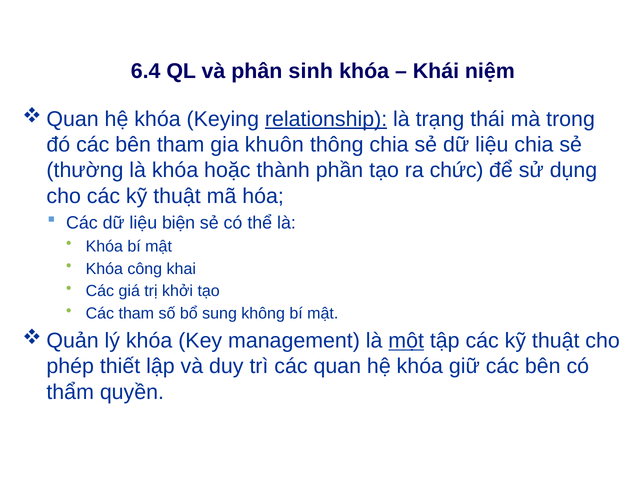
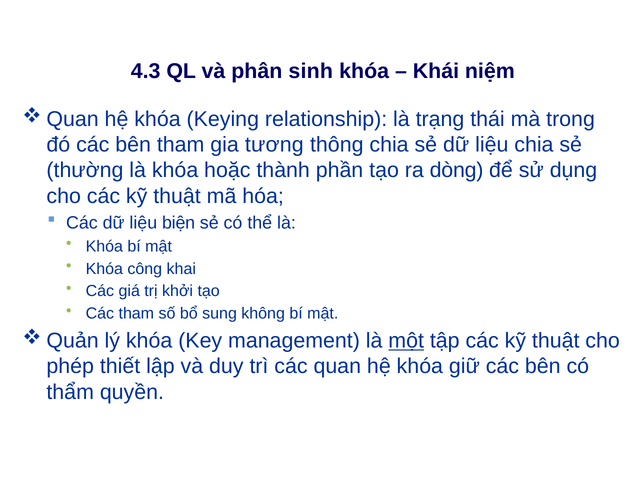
6.4: 6.4 -> 4.3 (146, 71)
relationship underline: present -> none (326, 119)
khuôn: khuôn -> tương (274, 145)
chức: chức -> dòng (457, 170)
